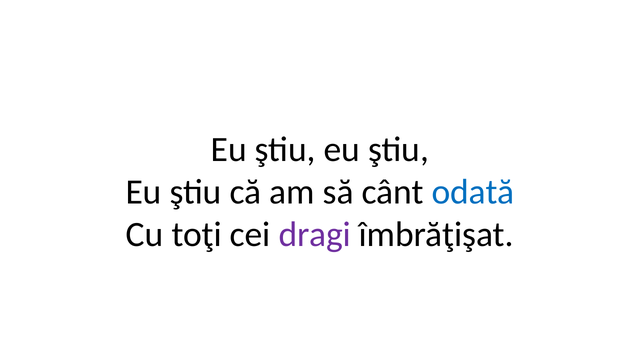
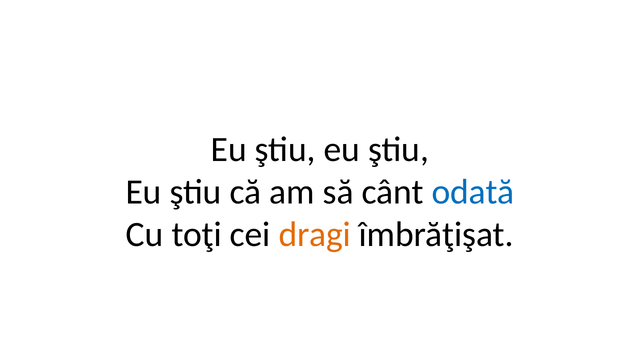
dragi colour: purple -> orange (315, 235)
